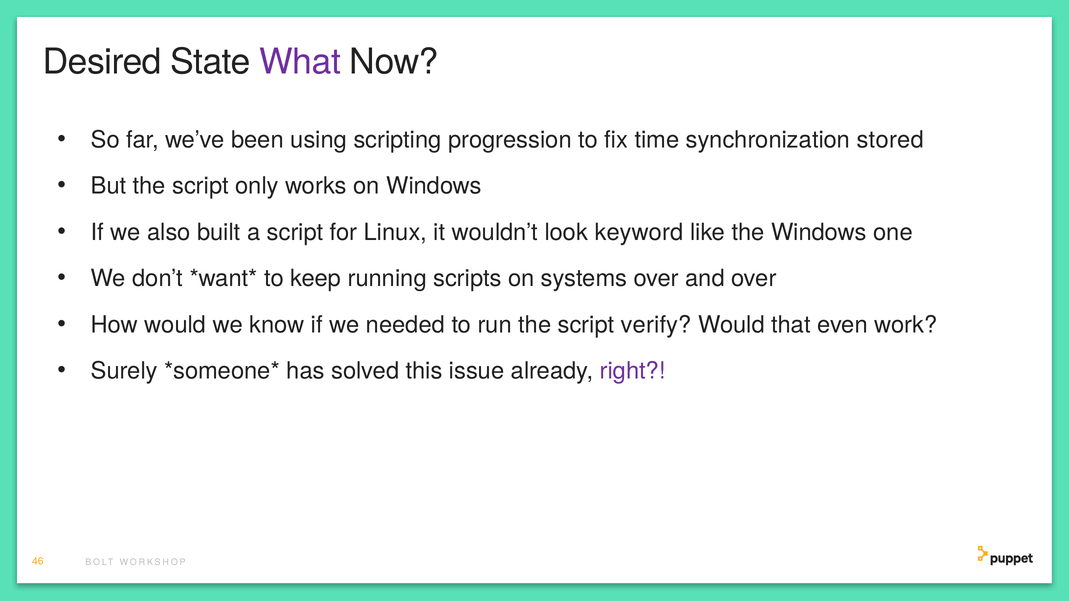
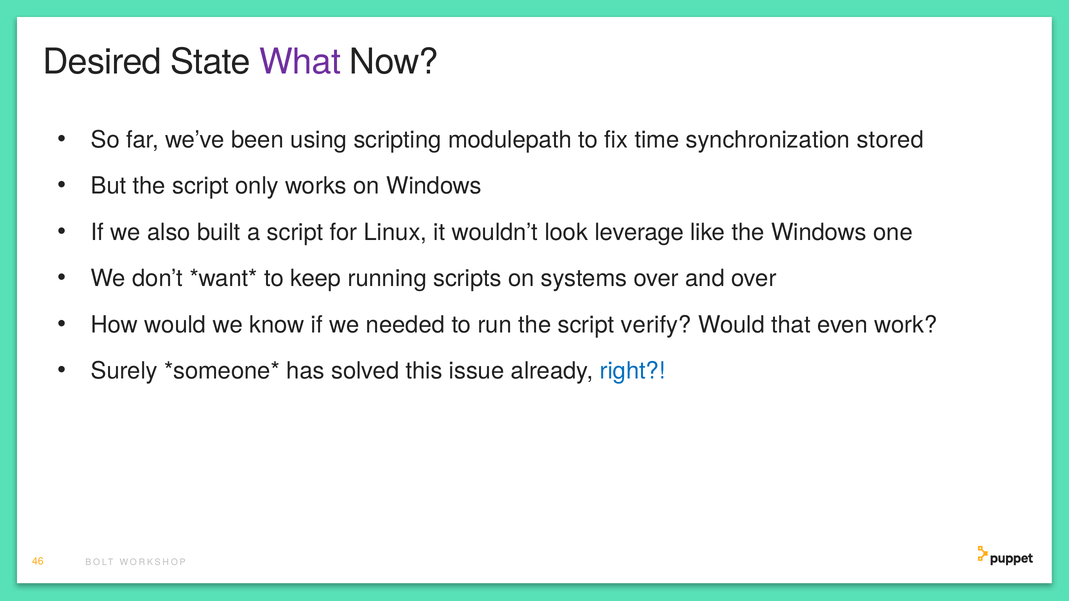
progression: progression -> modulepath (510, 140)
keyword: keyword -> leverage (639, 232)
right colour: purple -> blue (633, 371)
